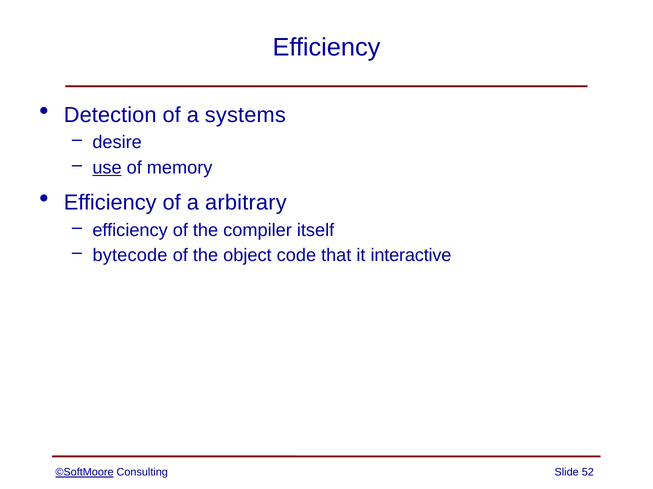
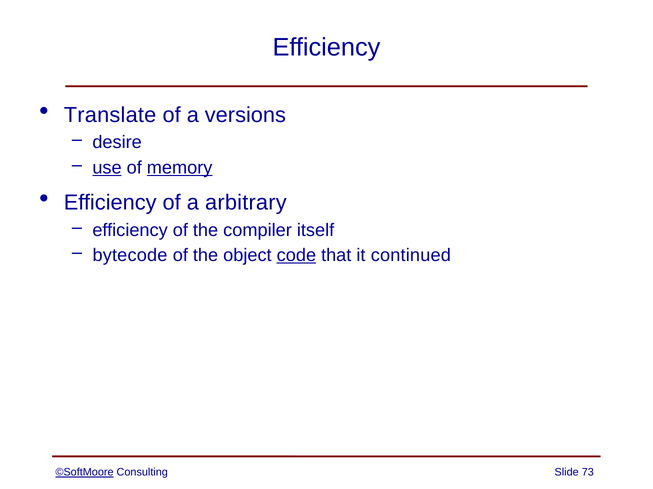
Detection: Detection -> Translate (110, 115)
systems: systems -> versions (245, 115)
memory underline: none -> present (180, 168)
code underline: none -> present (296, 256)
interactive: interactive -> continued (411, 256)
52: 52 -> 73 (588, 473)
